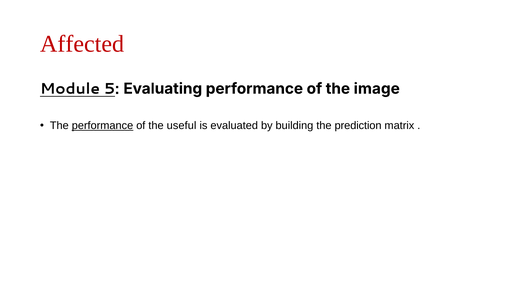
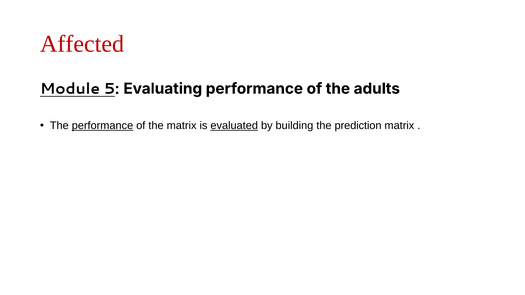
image: image -> adults (377, 89)
the useful: useful -> matrix (182, 126)
evaluated underline: none -> present (234, 126)
